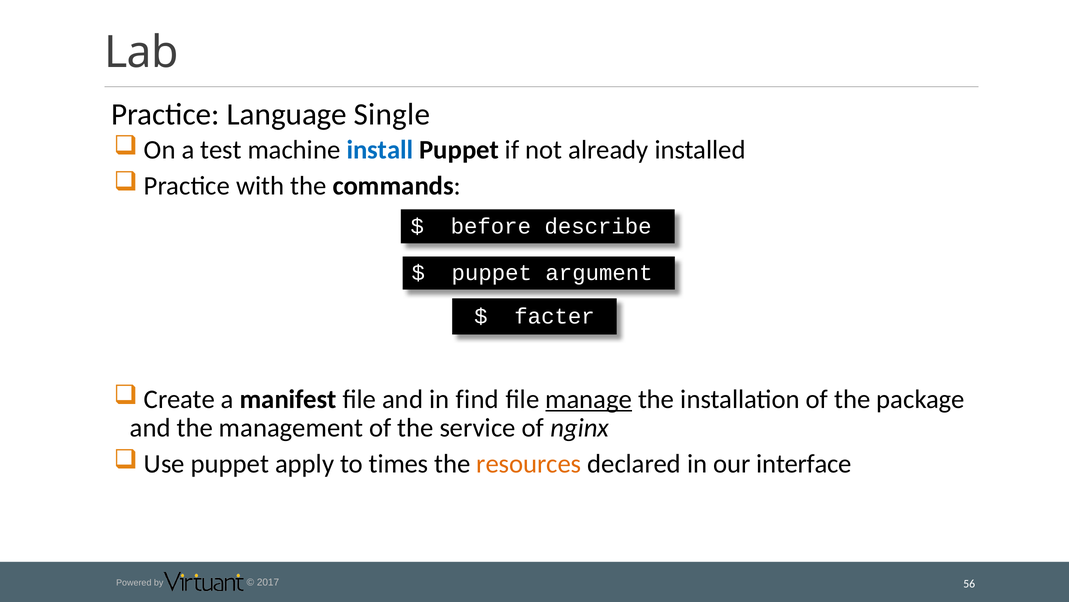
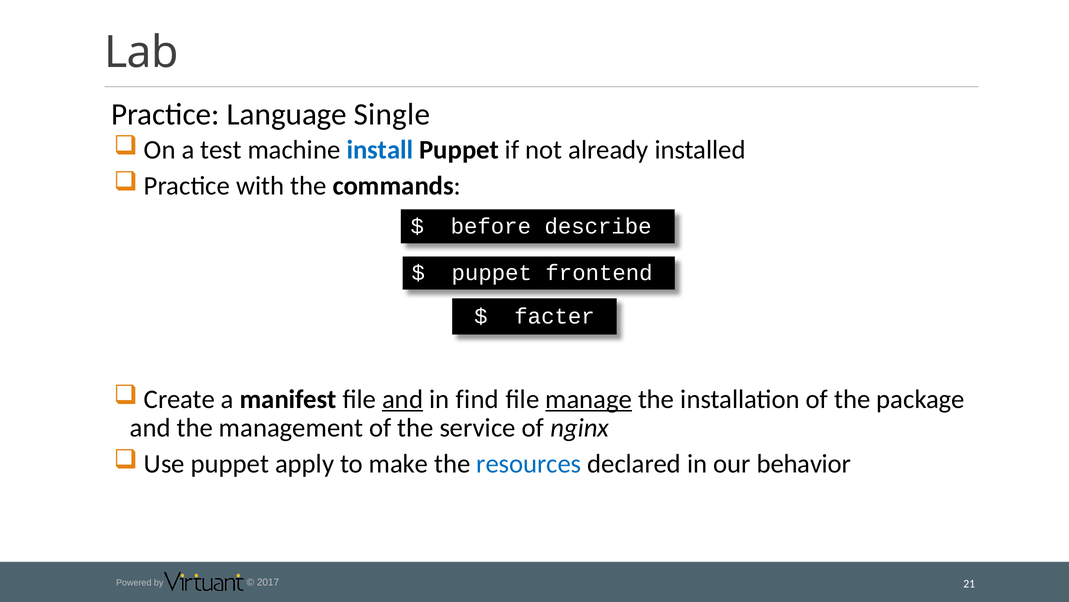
argument: argument -> frontend (599, 273)
and underline: none -> present (403, 399)
times: times -> make (399, 463)
resources colour: orange -> blue (529, 463)
interface: interface -> behavior (804, 463)
56: 56 -> 21 (969, 583)
